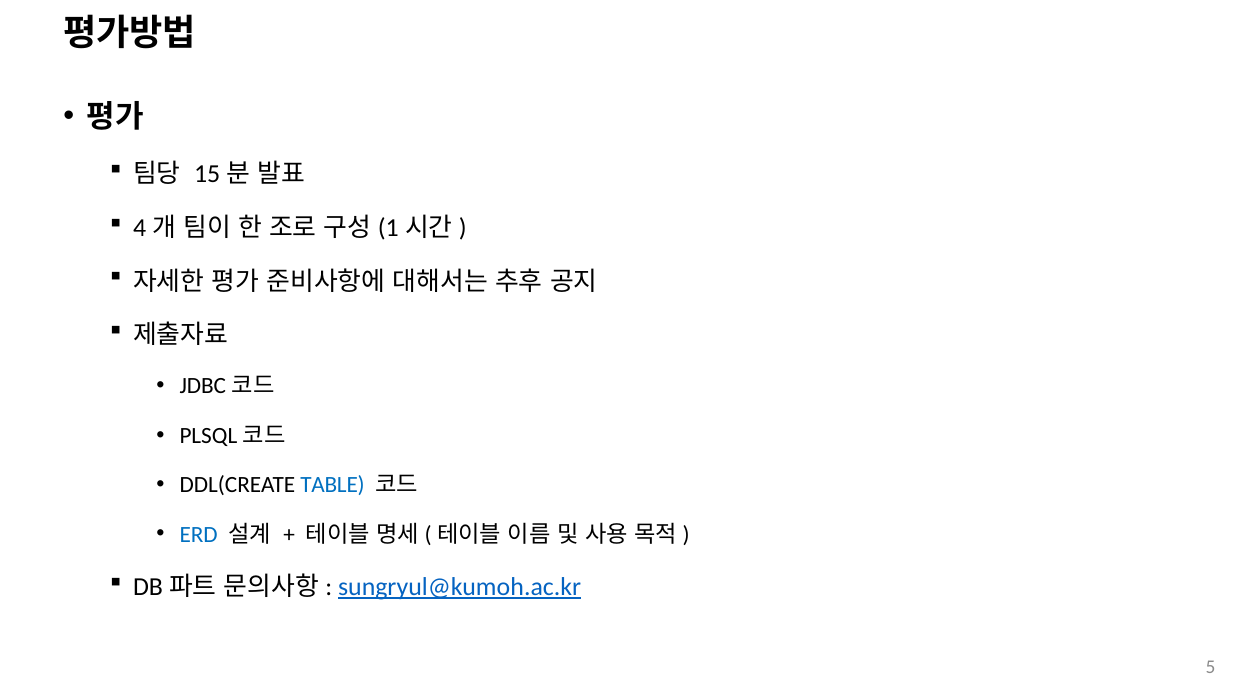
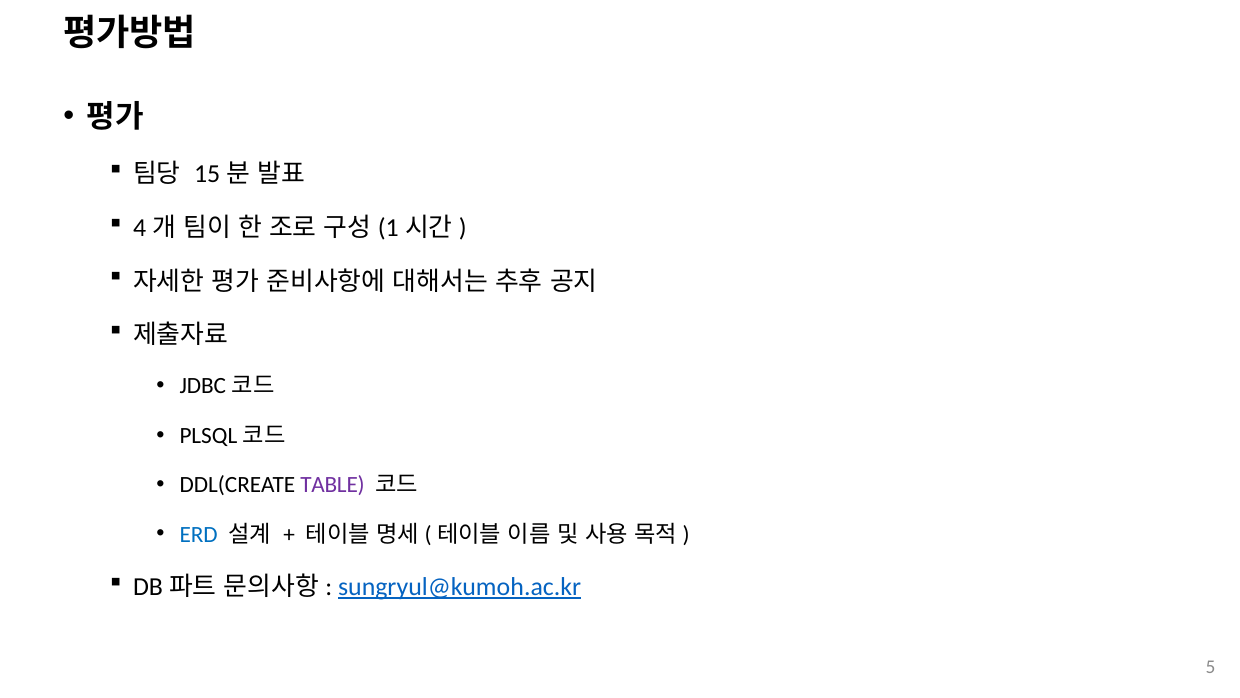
TABLE colour: blue -> purple (332, 485)
